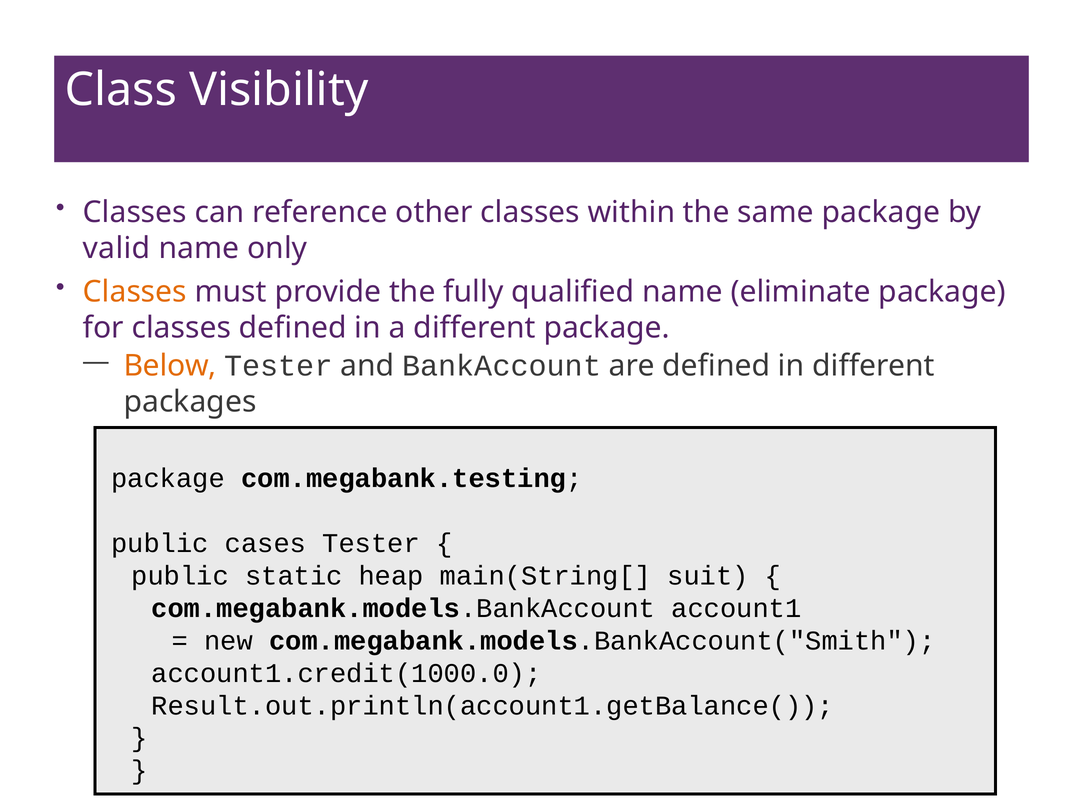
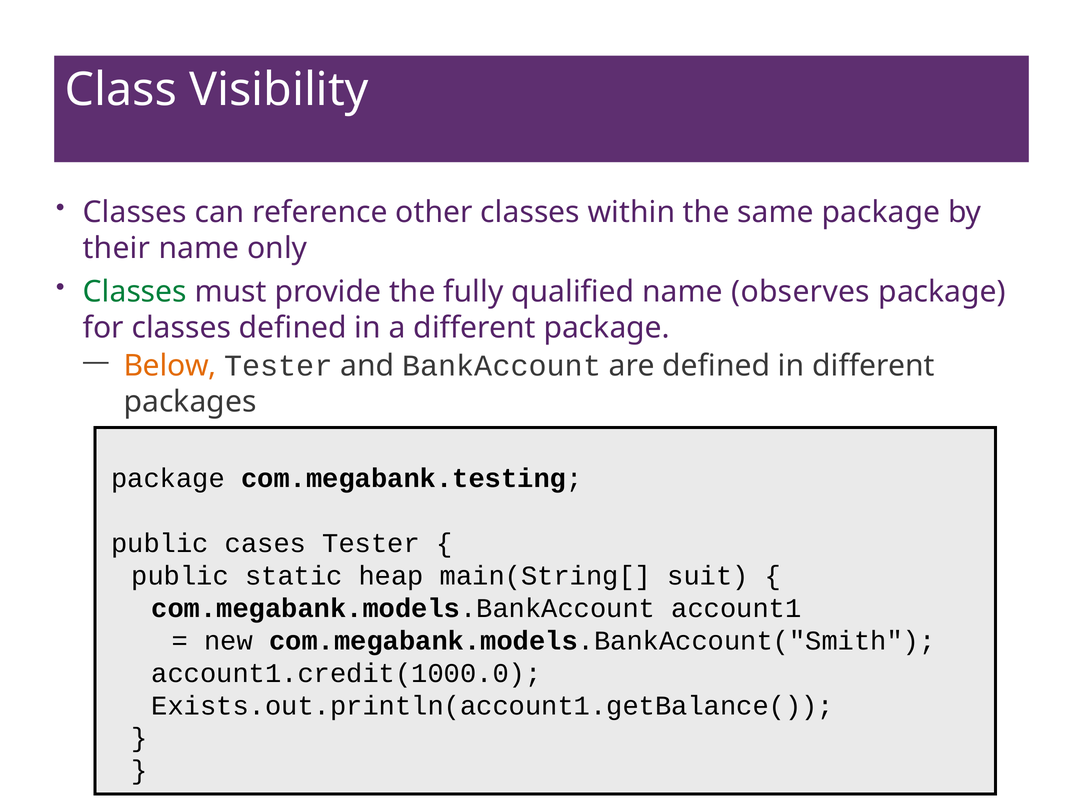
valid: valid -> their (117, 248)
Classes colour: orange -> green (135, 292)
eliminate: eliminate -> observes (801, 292)
Result.out.println(account1.getBalance(: Result.out.println(account1.getBalance( -> Exists.out.println(account1.getBalance( (493, 706)
